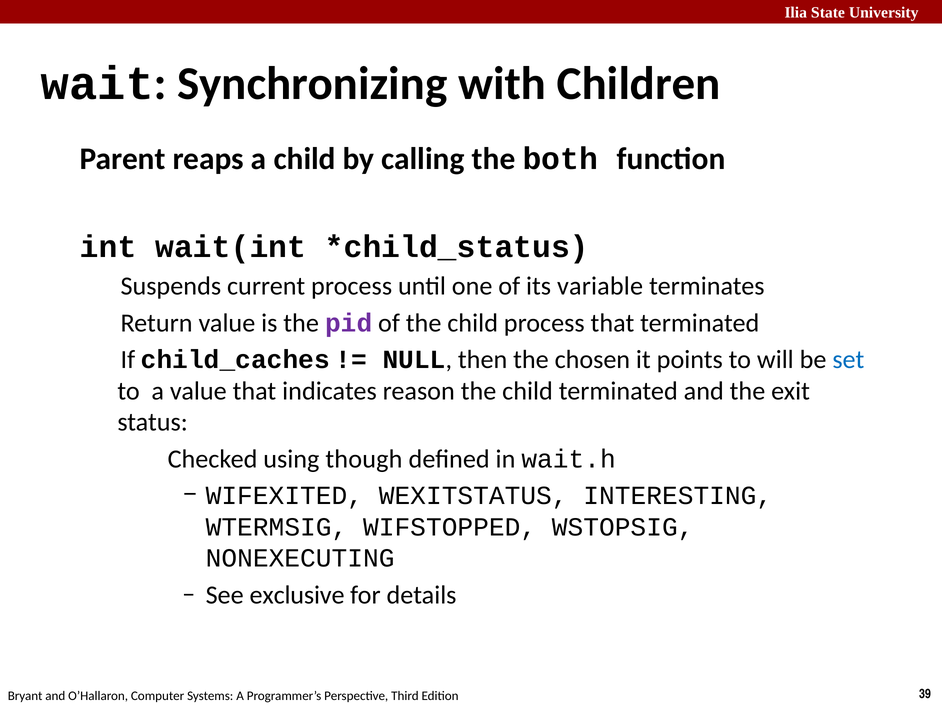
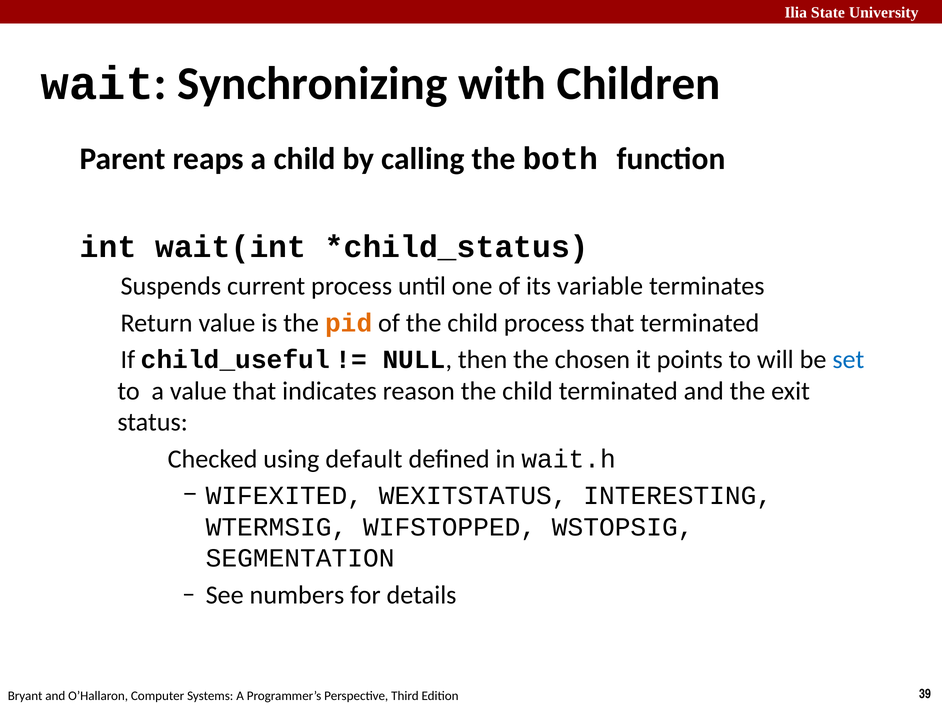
pid colour: purple -> orange (349, 323)
child_caches: child_caches -> child_useful (235, 360)
though: though -> default (364, 459)
NONEXECUTING: NONEXECUTING -> SEGMENTATION (300, 559)
exclusive: exclusive -> numbers (297, 595)
